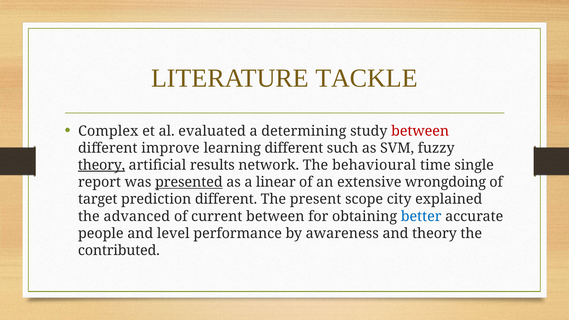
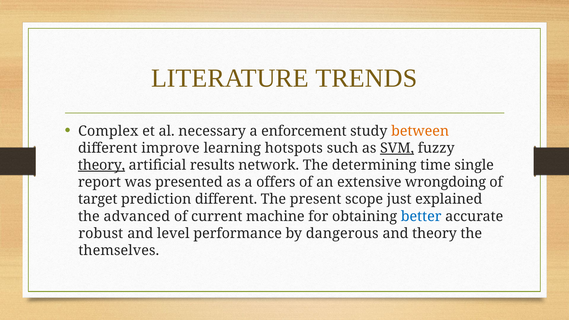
TACKLE: TACKLE -> TRENDS (366, 78)
evaluated: evaluated -> necessary (212, 131)
determining: determining -> enforcement (304, 131)
between colour: red -> orange (420, 131)
learning different: different -> hotspots (294, 148)
SVM underline: none -> present (397, 148)
behavioural: behavioural -> determining (374, 165)
presented underline: present -> none (189, 182)
linear: linear -> offers (276, 182)
city: city -> just (399, 199)
current between: between -> machine (275, 216)
people: people -> robust (101, 233)
awareness: awareness -> dangerous (342, 233)
contributed: contributed -> themselves (119, 250)
